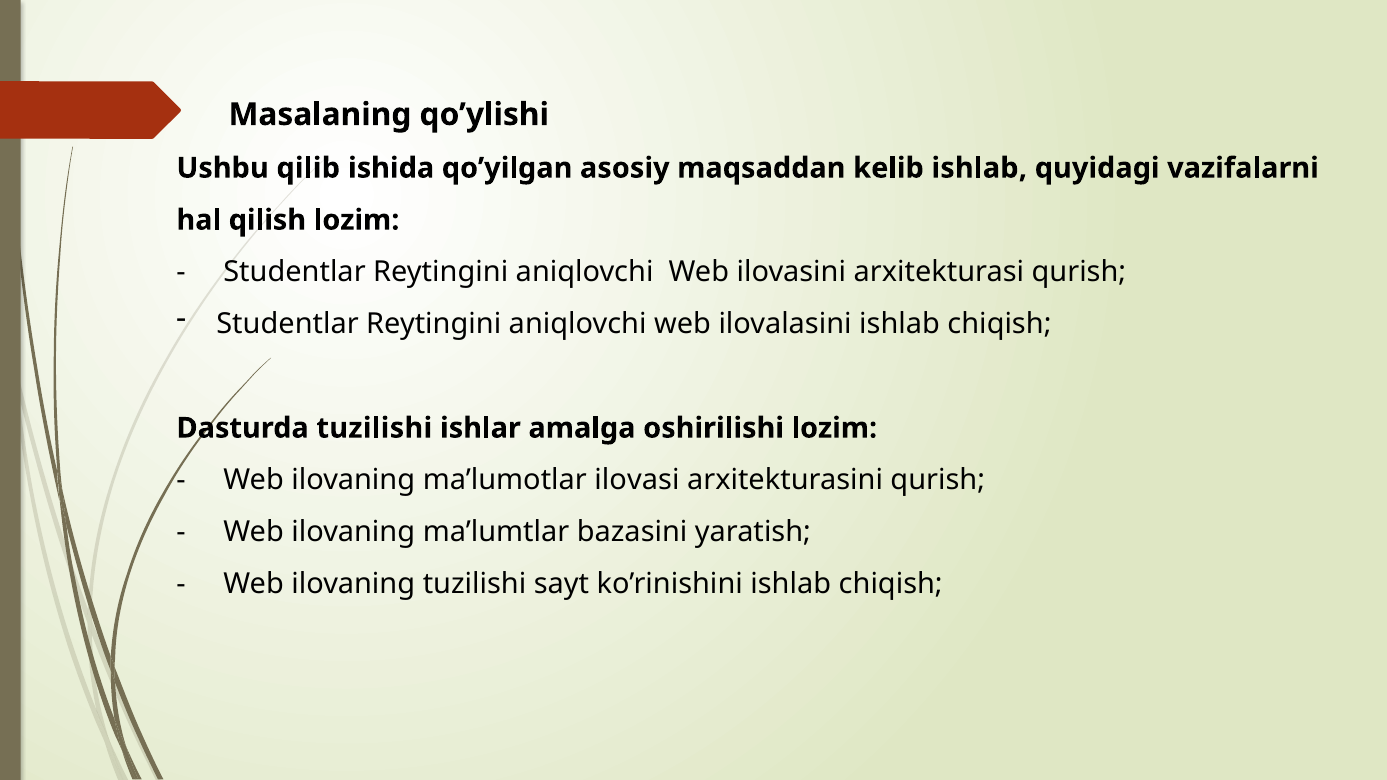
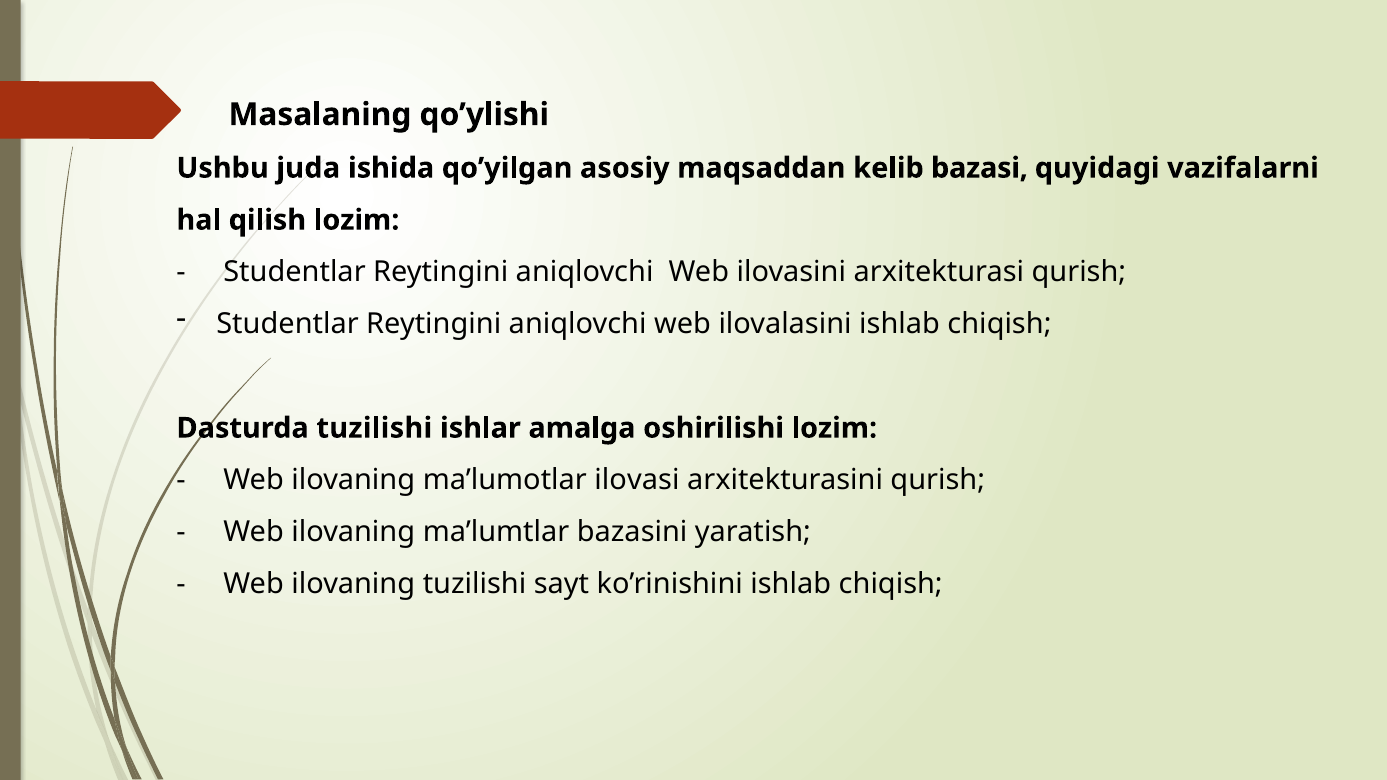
qilib: qilib -> juda (308, 168)
kelib ishlab: ishlab -> bazasi (979, 168)
